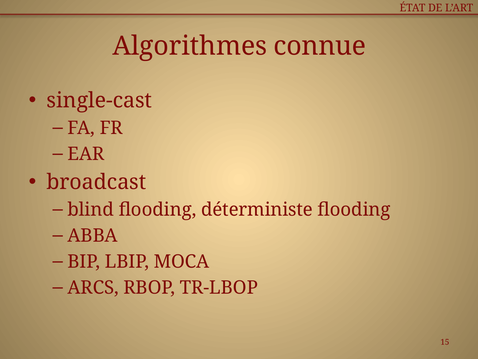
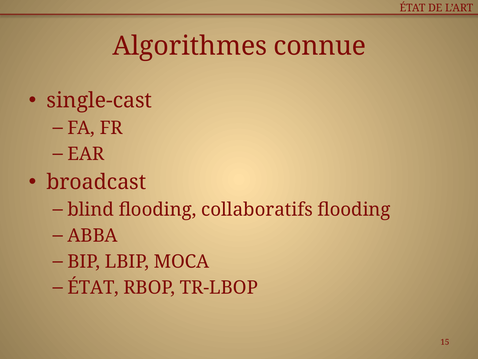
déterministe: déterministe -> collaboratifs (257, 209)
ARCS: ARCS -> ÉTAT (93, 287)
